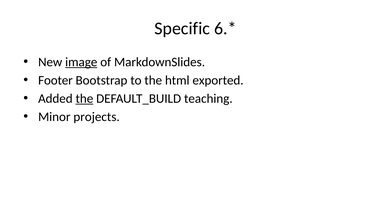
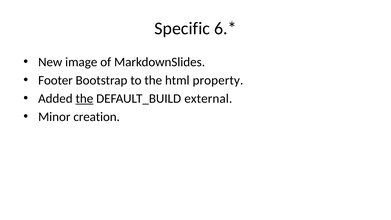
image underline: present -> none (81, 62)
exported: exported -> property (218, 80)
teaching: teaching -> external (208, 98)
projects: projects -> creation (97, 117)
